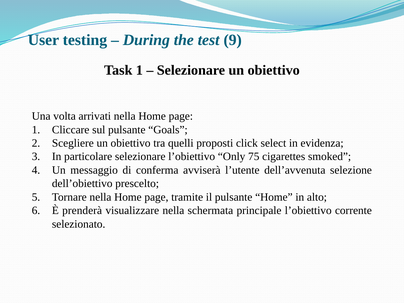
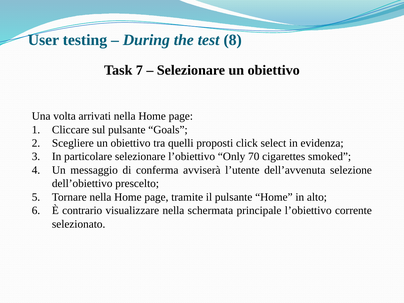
9: 9 -> 8 (233, 40)
Task 1: 1 -> 7 (139, 70)
75: 75 -> 70 (254, 157)
prenderà: prenderà -> contrario (82, 211)
